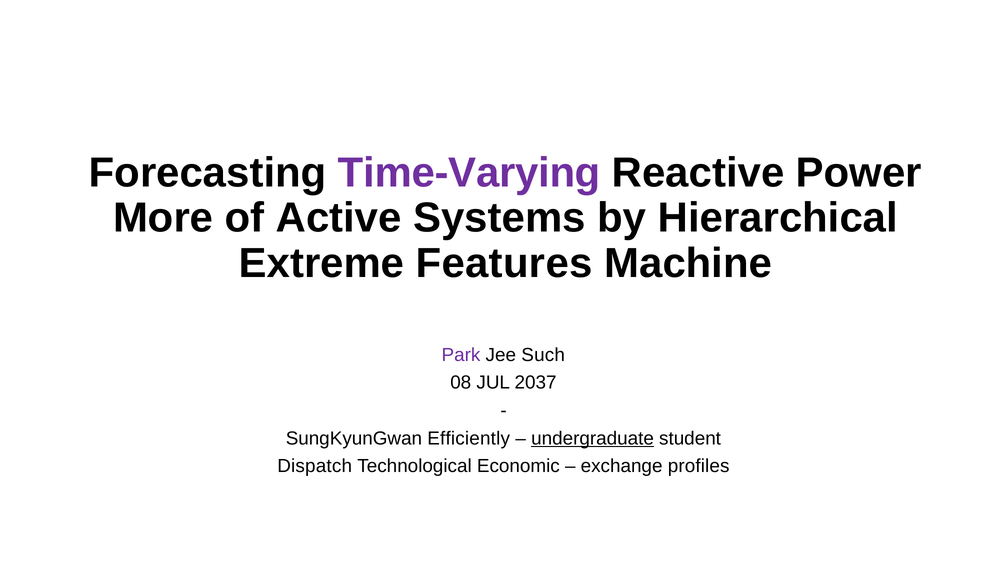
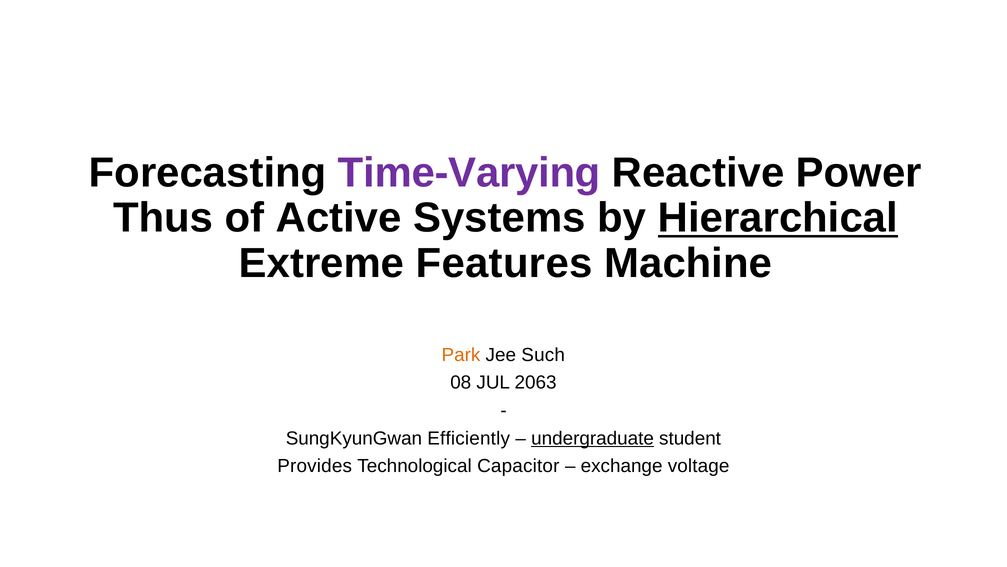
More: More -> Thus (163, 218)
Hierarchical underline: none -> present (778, 218)
Park colour: purple -> orange (461, 355)
2037: 2037 -> 2063 (536, 382)
Dispatch: Dispatch -> Provides (315, 466)
Economic: Economic -> Capacitor (518, 466)
profiles: profiles -> voltage (699, 466)
